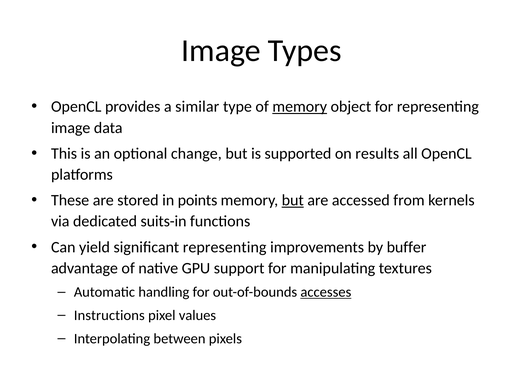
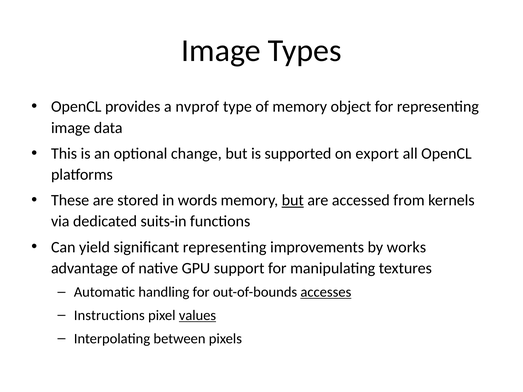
similar: similar -> nvprof (197, 107)
memory underline: present -> none (300, 107)
results: results -> export (377, 154)
points: points -> words (198, 200)
buffer: buffer -> works (406, 247)
values underline: none -> present (197, 316)
